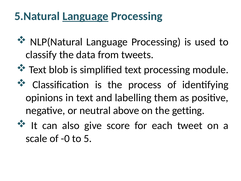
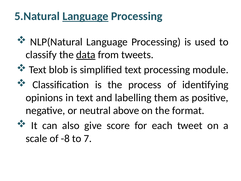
data underline: none -> present (86, 55)
getting: getting -> format (188, 110)
-0: -0 -> -8 (65, 138)
5: 5 -> 7 (88, 138)
